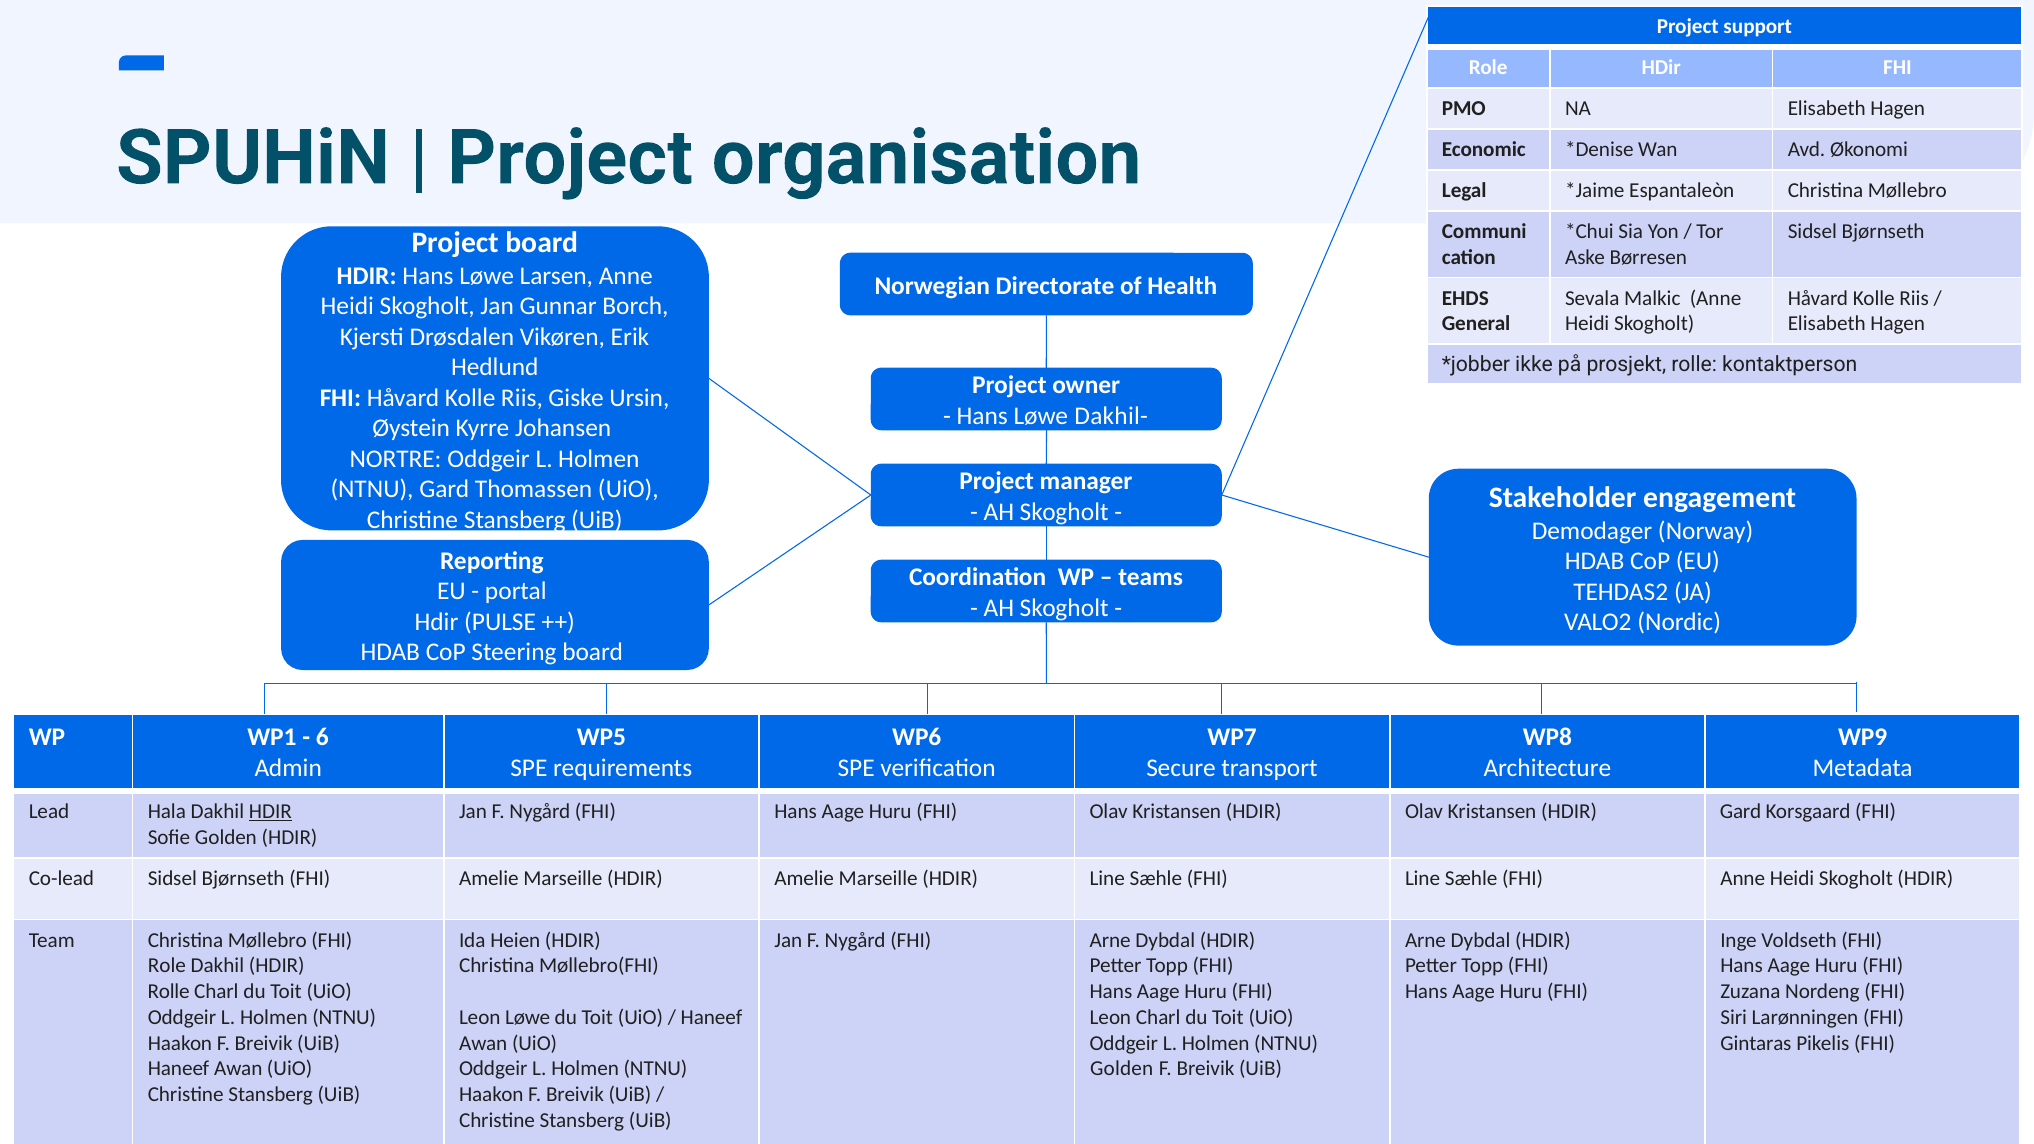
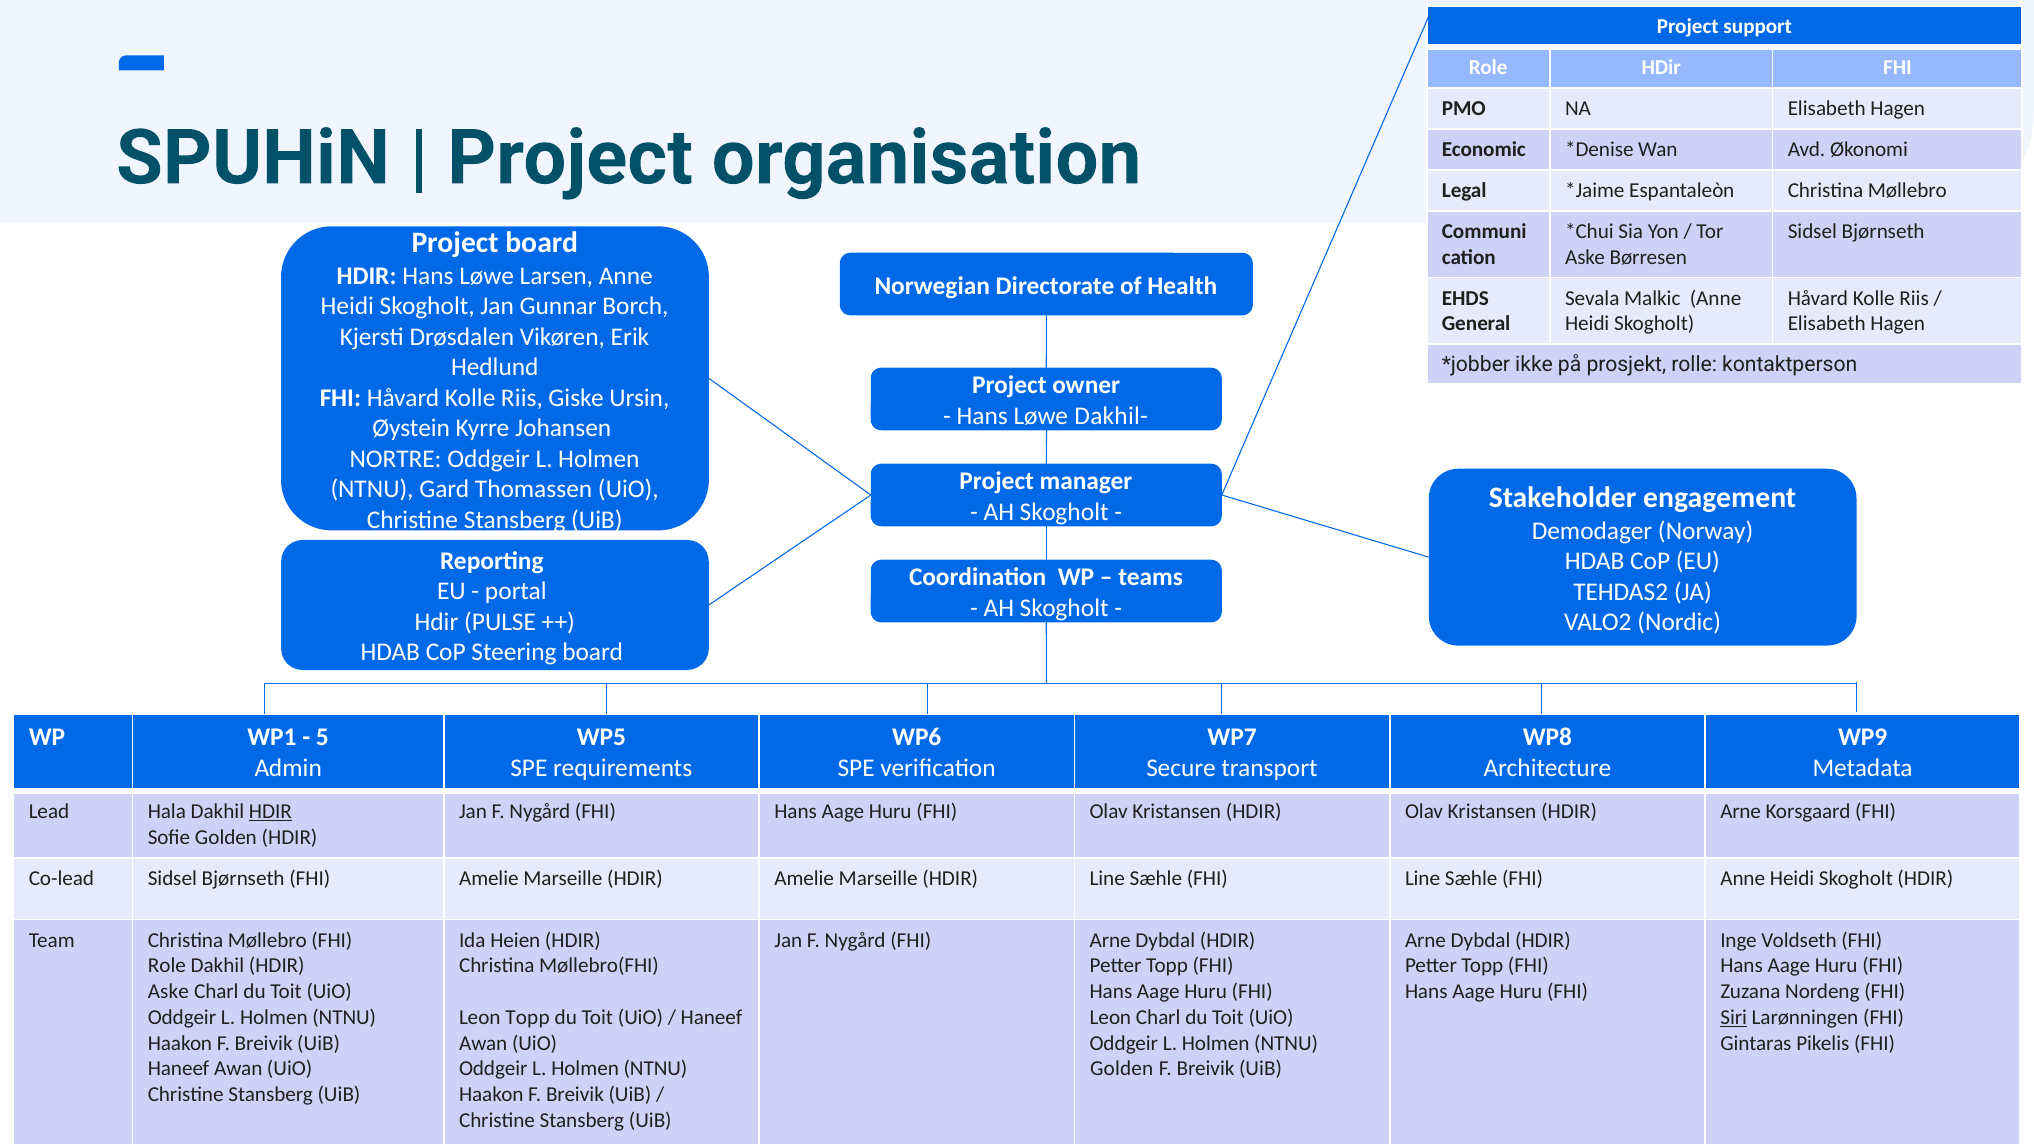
6: 6 -> 5 (322, 737)
HDIR Gard: Gard -> Arne (1741, 812)
Rolle: Rolle -> Aske (168, 992)
Leon Løwe: Løwe -> Topp (527, 1017)
Siri underline: none -> present (1734, 1017)
